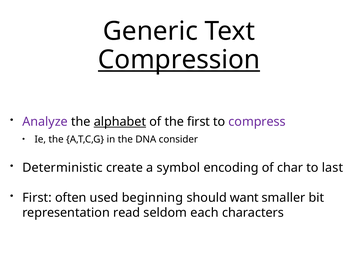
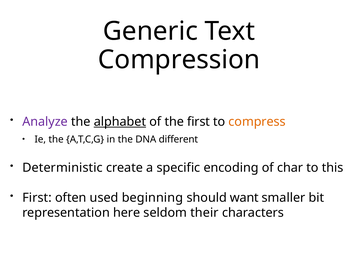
Compression underline: present -> none (179, 60)
compress colour: purple -> orange (257, 121)
consider: consider -> different (178, 139)
symbol: symbol -> specific (178, 168)
last: last -> this (333, 168)
read: read -> here (127, 212)
each: each -> their (204, 212)
